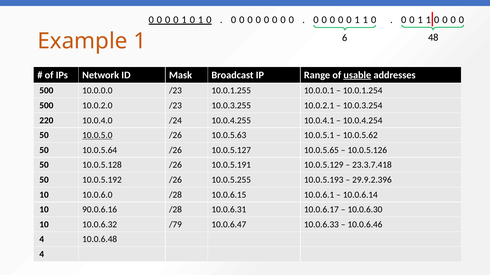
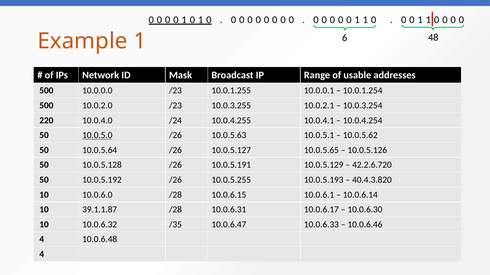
usable underline: present -> none (357, 75)
23.3.7.418: 23.3.7.418 -> 42.2.6.720 (372, 165)
29.9.2.396: 29.9.2.396 -> 40.4.3.820 (372, 180)
90.0.6.16: 90.0.6.16 -> 39.1.1.87 (100, 210)
/79: /79 -> /35 (175, 225)
